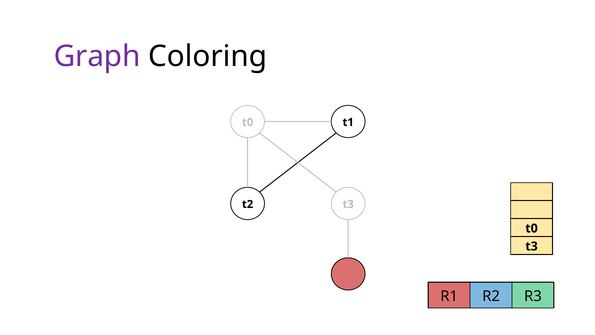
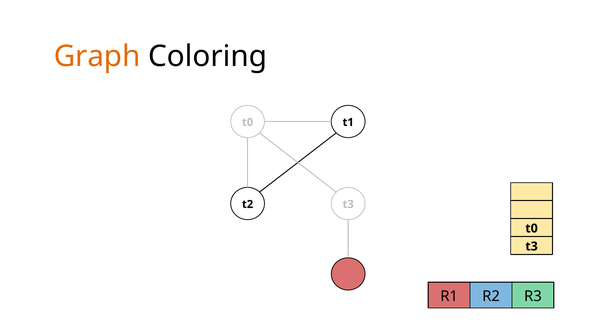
Graph colour: purple -> orange (97, 56)
